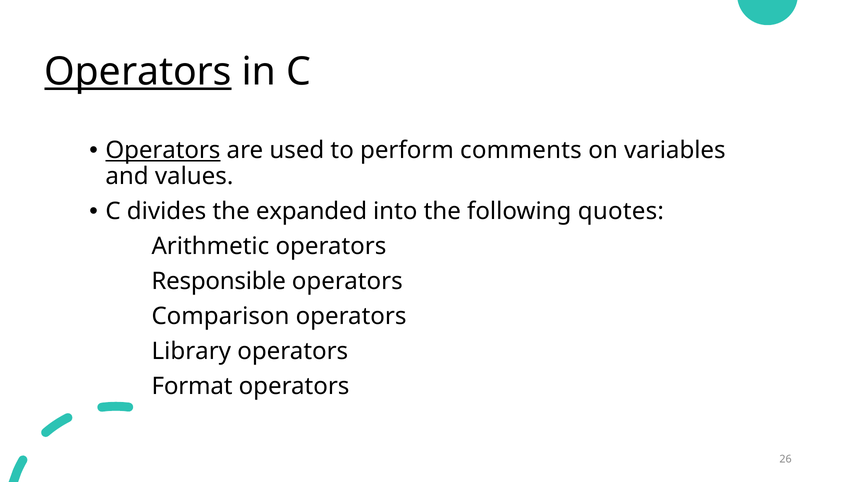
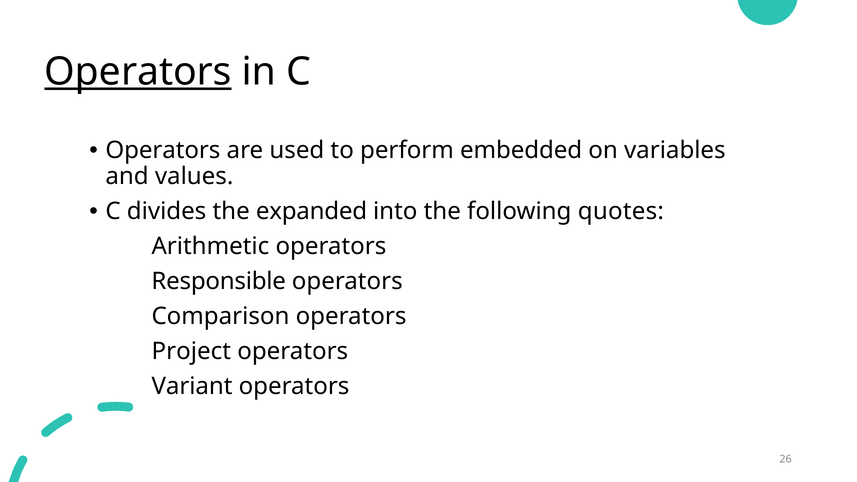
Operators underline: present -> none (163, 150)
comments: comments -> embedded (521, 150)
Library: Library -> Project (191, 351)
Format: Format -> Variant (192, 386)
